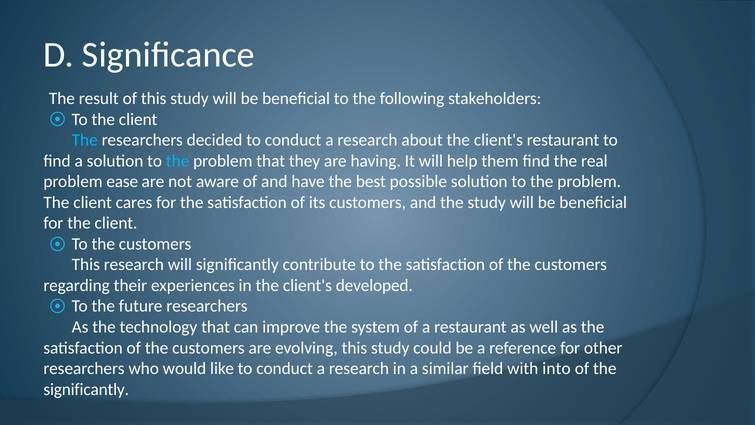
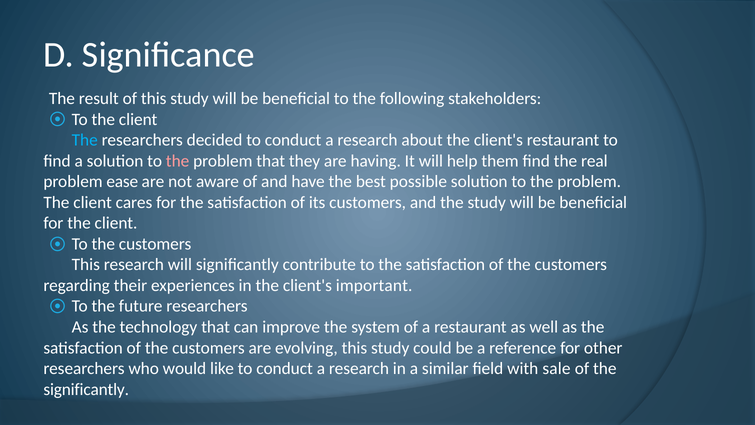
the colour: light blue -> pink (178, 161)
developed: developed -> important (374, 285)
into: into -> sale (556, 368)
